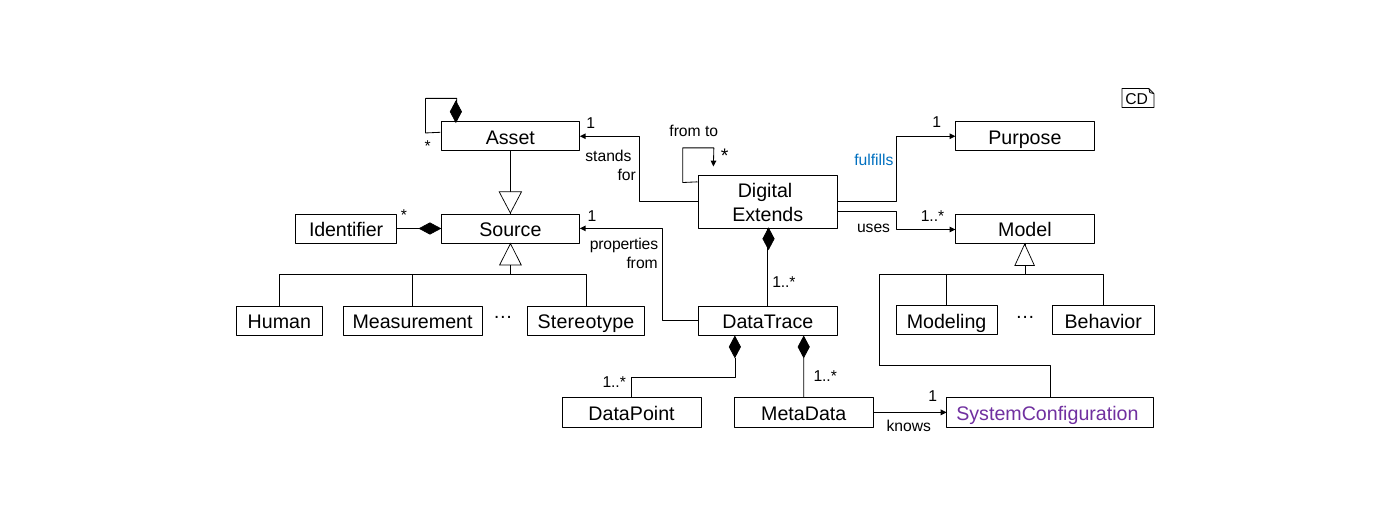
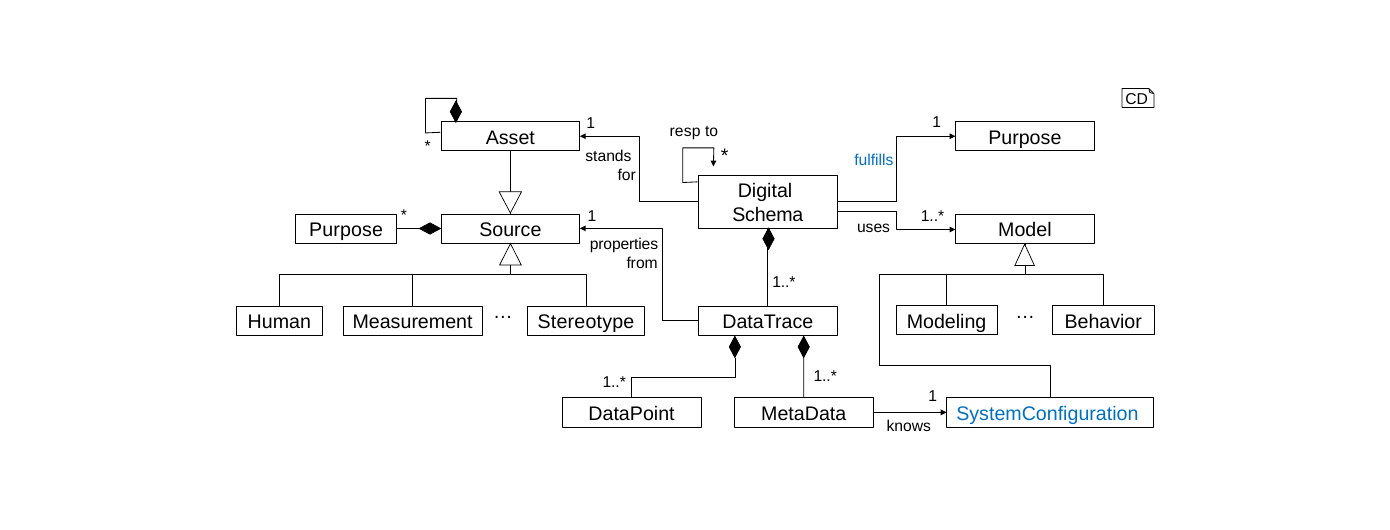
from: from -> resp (685, 131)
Extends: Extends -> Schema (768, 215)
Identifier: Identifier -> Purpose (346, 230)
SystemConfiguration colour: purple -> blue (1047, 413)
